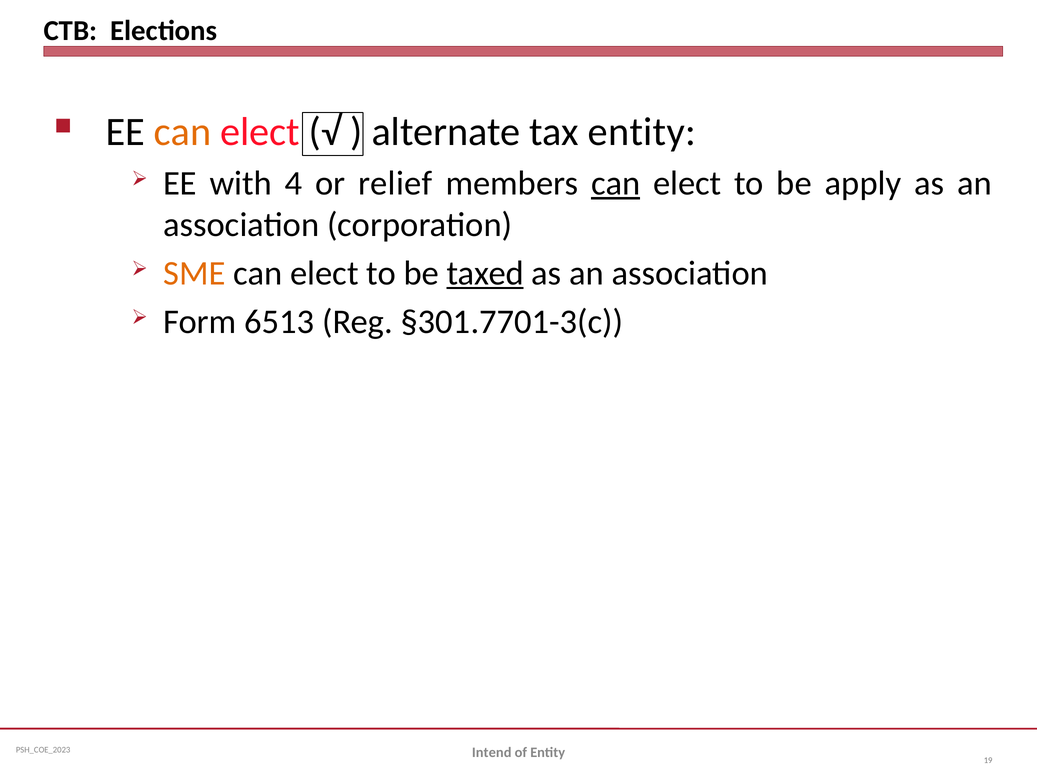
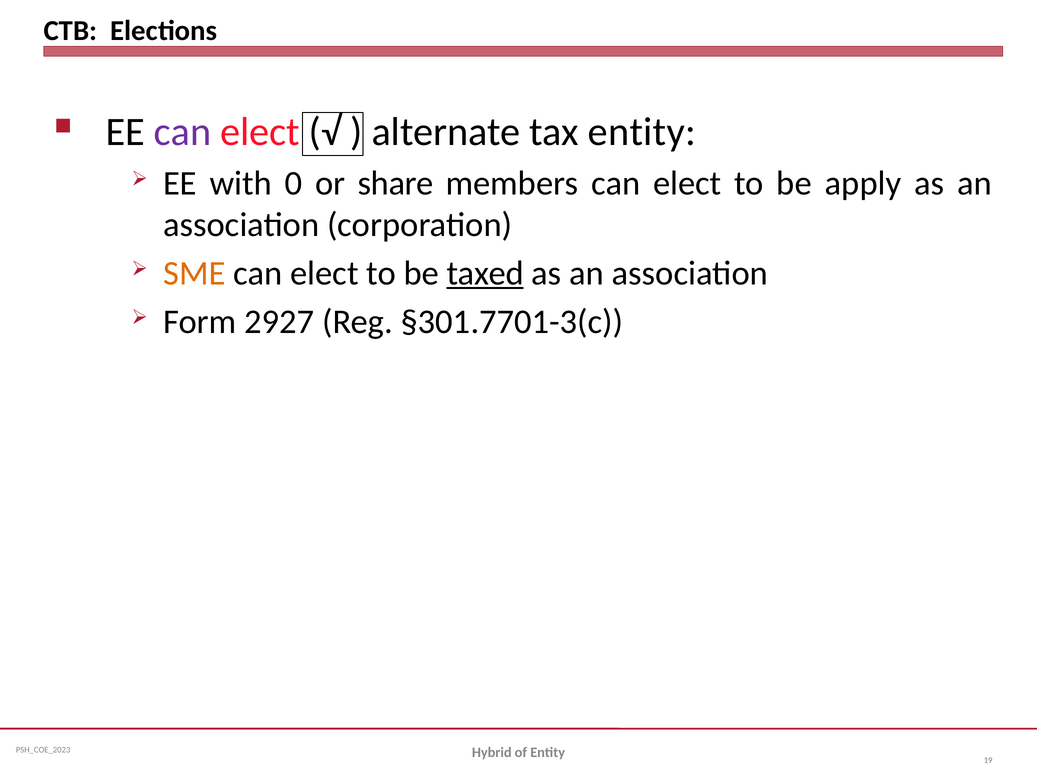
can colour: orange -> purple (183, 132)
4: 4 -> 0 (293, 183)
relief: relief -> share (396, 183)
can underline: present -> none (616, 183)
6513: 6513 -> 2927 (279, 322)
Intend: Intend -> Hybrid (492, 752)
